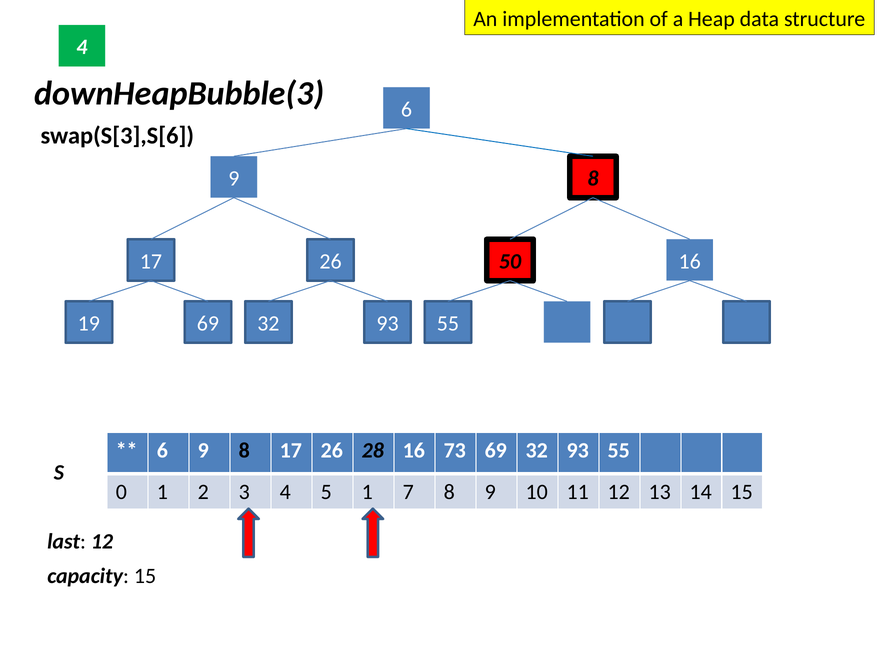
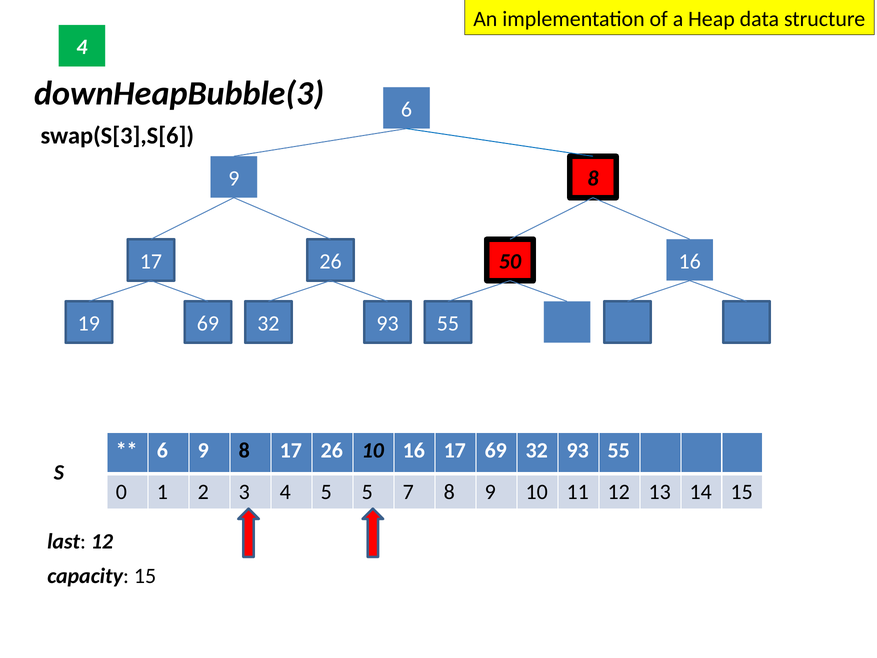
26 28: 28 -> 10 (373, 450)
16 73: 73 -> 17 (455, 450)
5 1: 1 -> 5 (367, 492)
